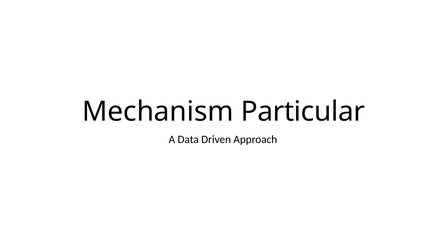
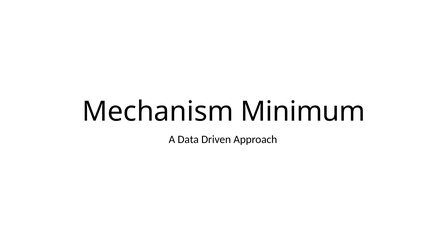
Particular: Particular -> Minimum (303, 112)
